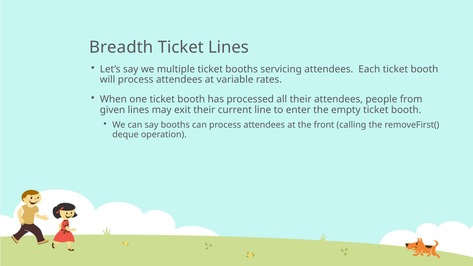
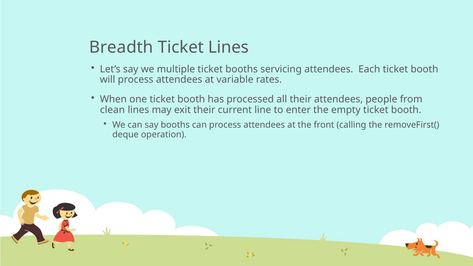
given: given -> clean (112, 110)
